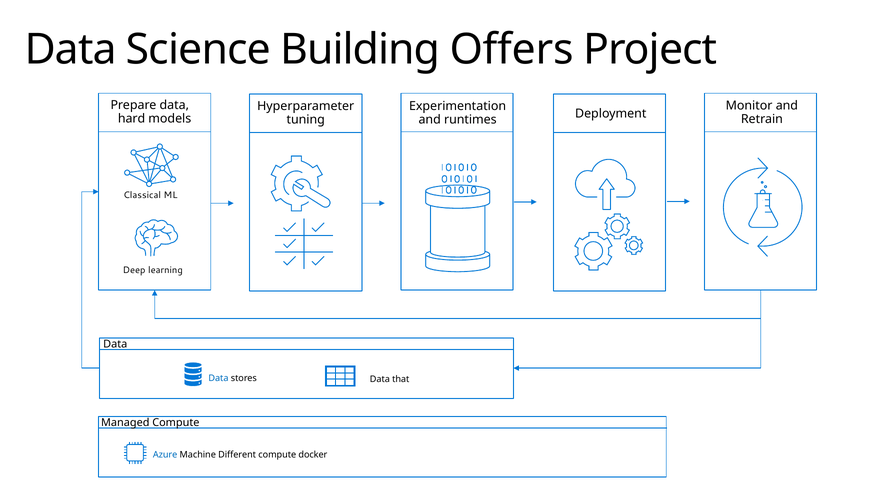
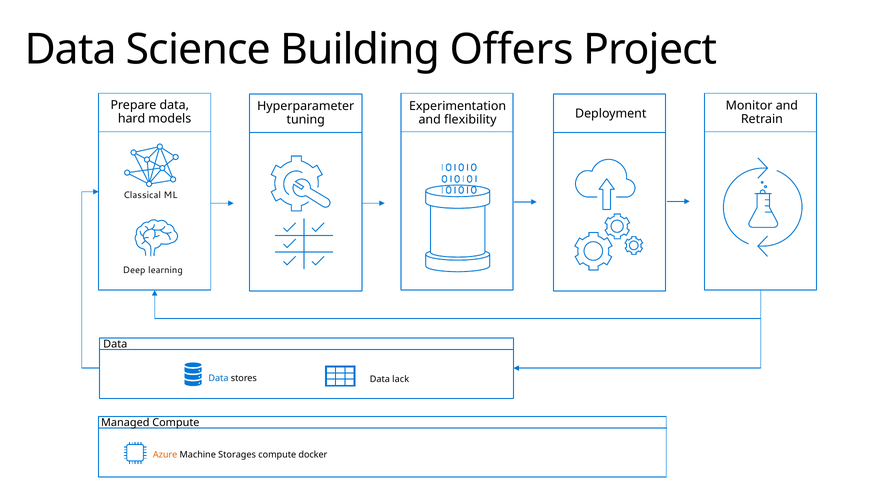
runtimes: runtimes -> flexibility (470, 120)
that: that -> lack (401, 379)
Azure colour: blue -> orange (165, 455)
Different: Different -> Storages (237, 455)
